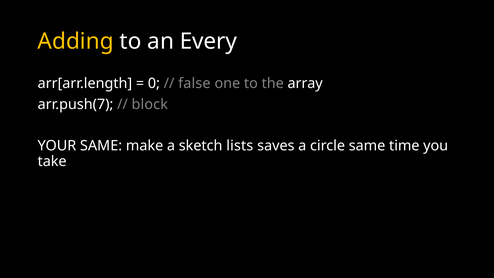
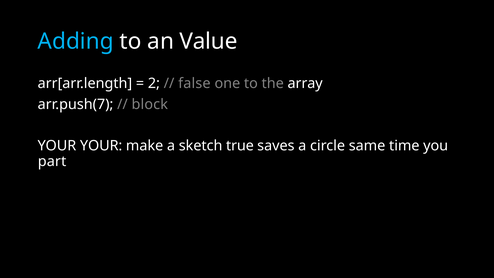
Adding colour: yellow -> light blue (76, 41)
Every: Every -> Value (208, 41)
0: 0 -> 2 (154, 84)
YOUR SAME: SAME -> YOUR (101, 146)
lists: lists -> true (240, 146)
take: take -> part (52, 161)
